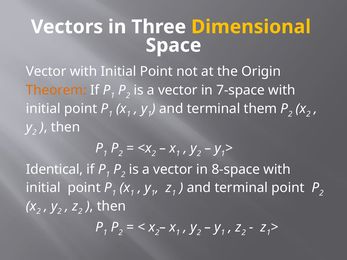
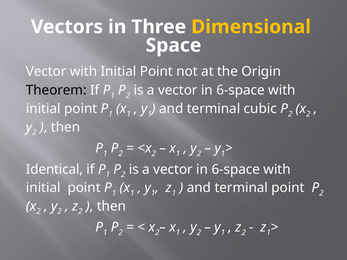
Theorem colour: orange -> black (56, 90)
7-space: 7-space -> 6-space (241, 90)
them: them -> cubic (260, 109)
8-space: 8-space -> 6-space (236, 170)
